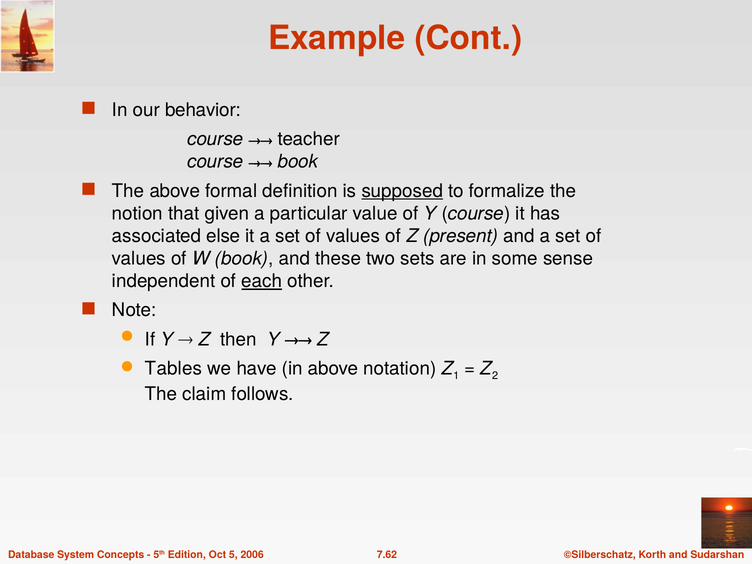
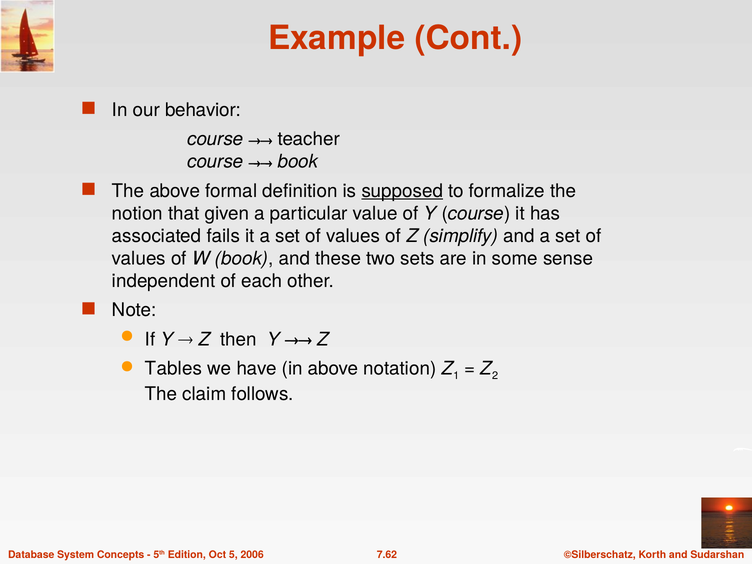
else: else -> fails (223, 236)
present: present -> simplify (461, 236)
each underline: present -> none (262, 281)
